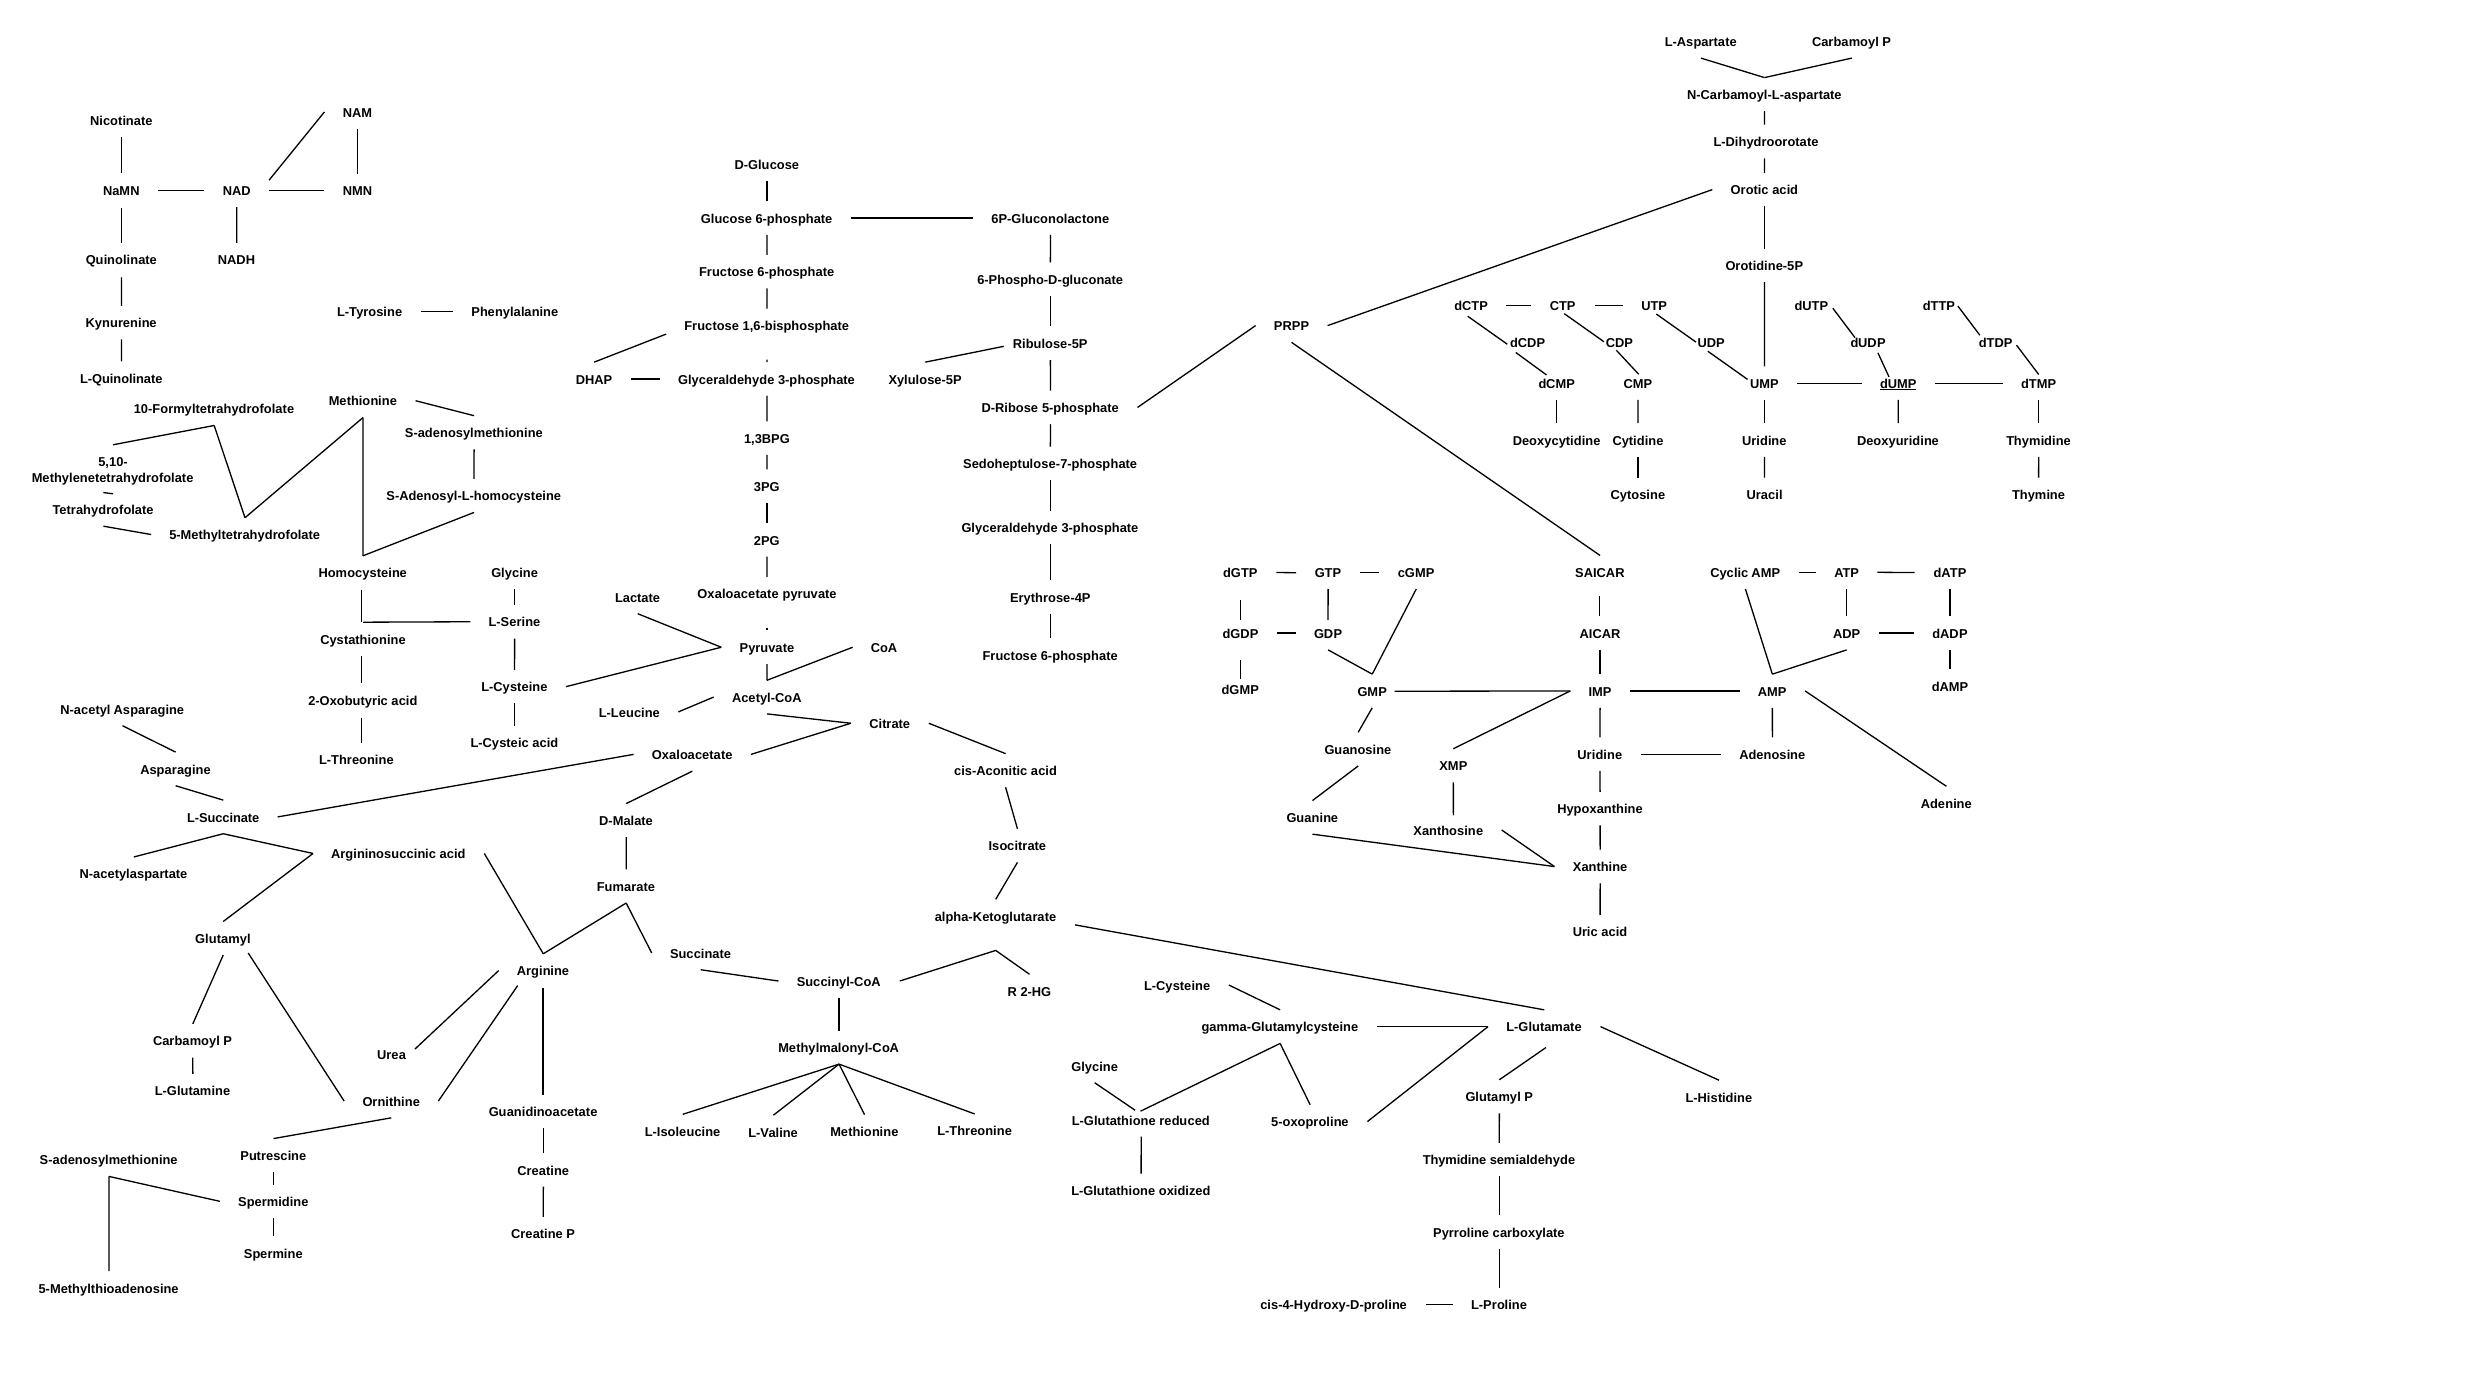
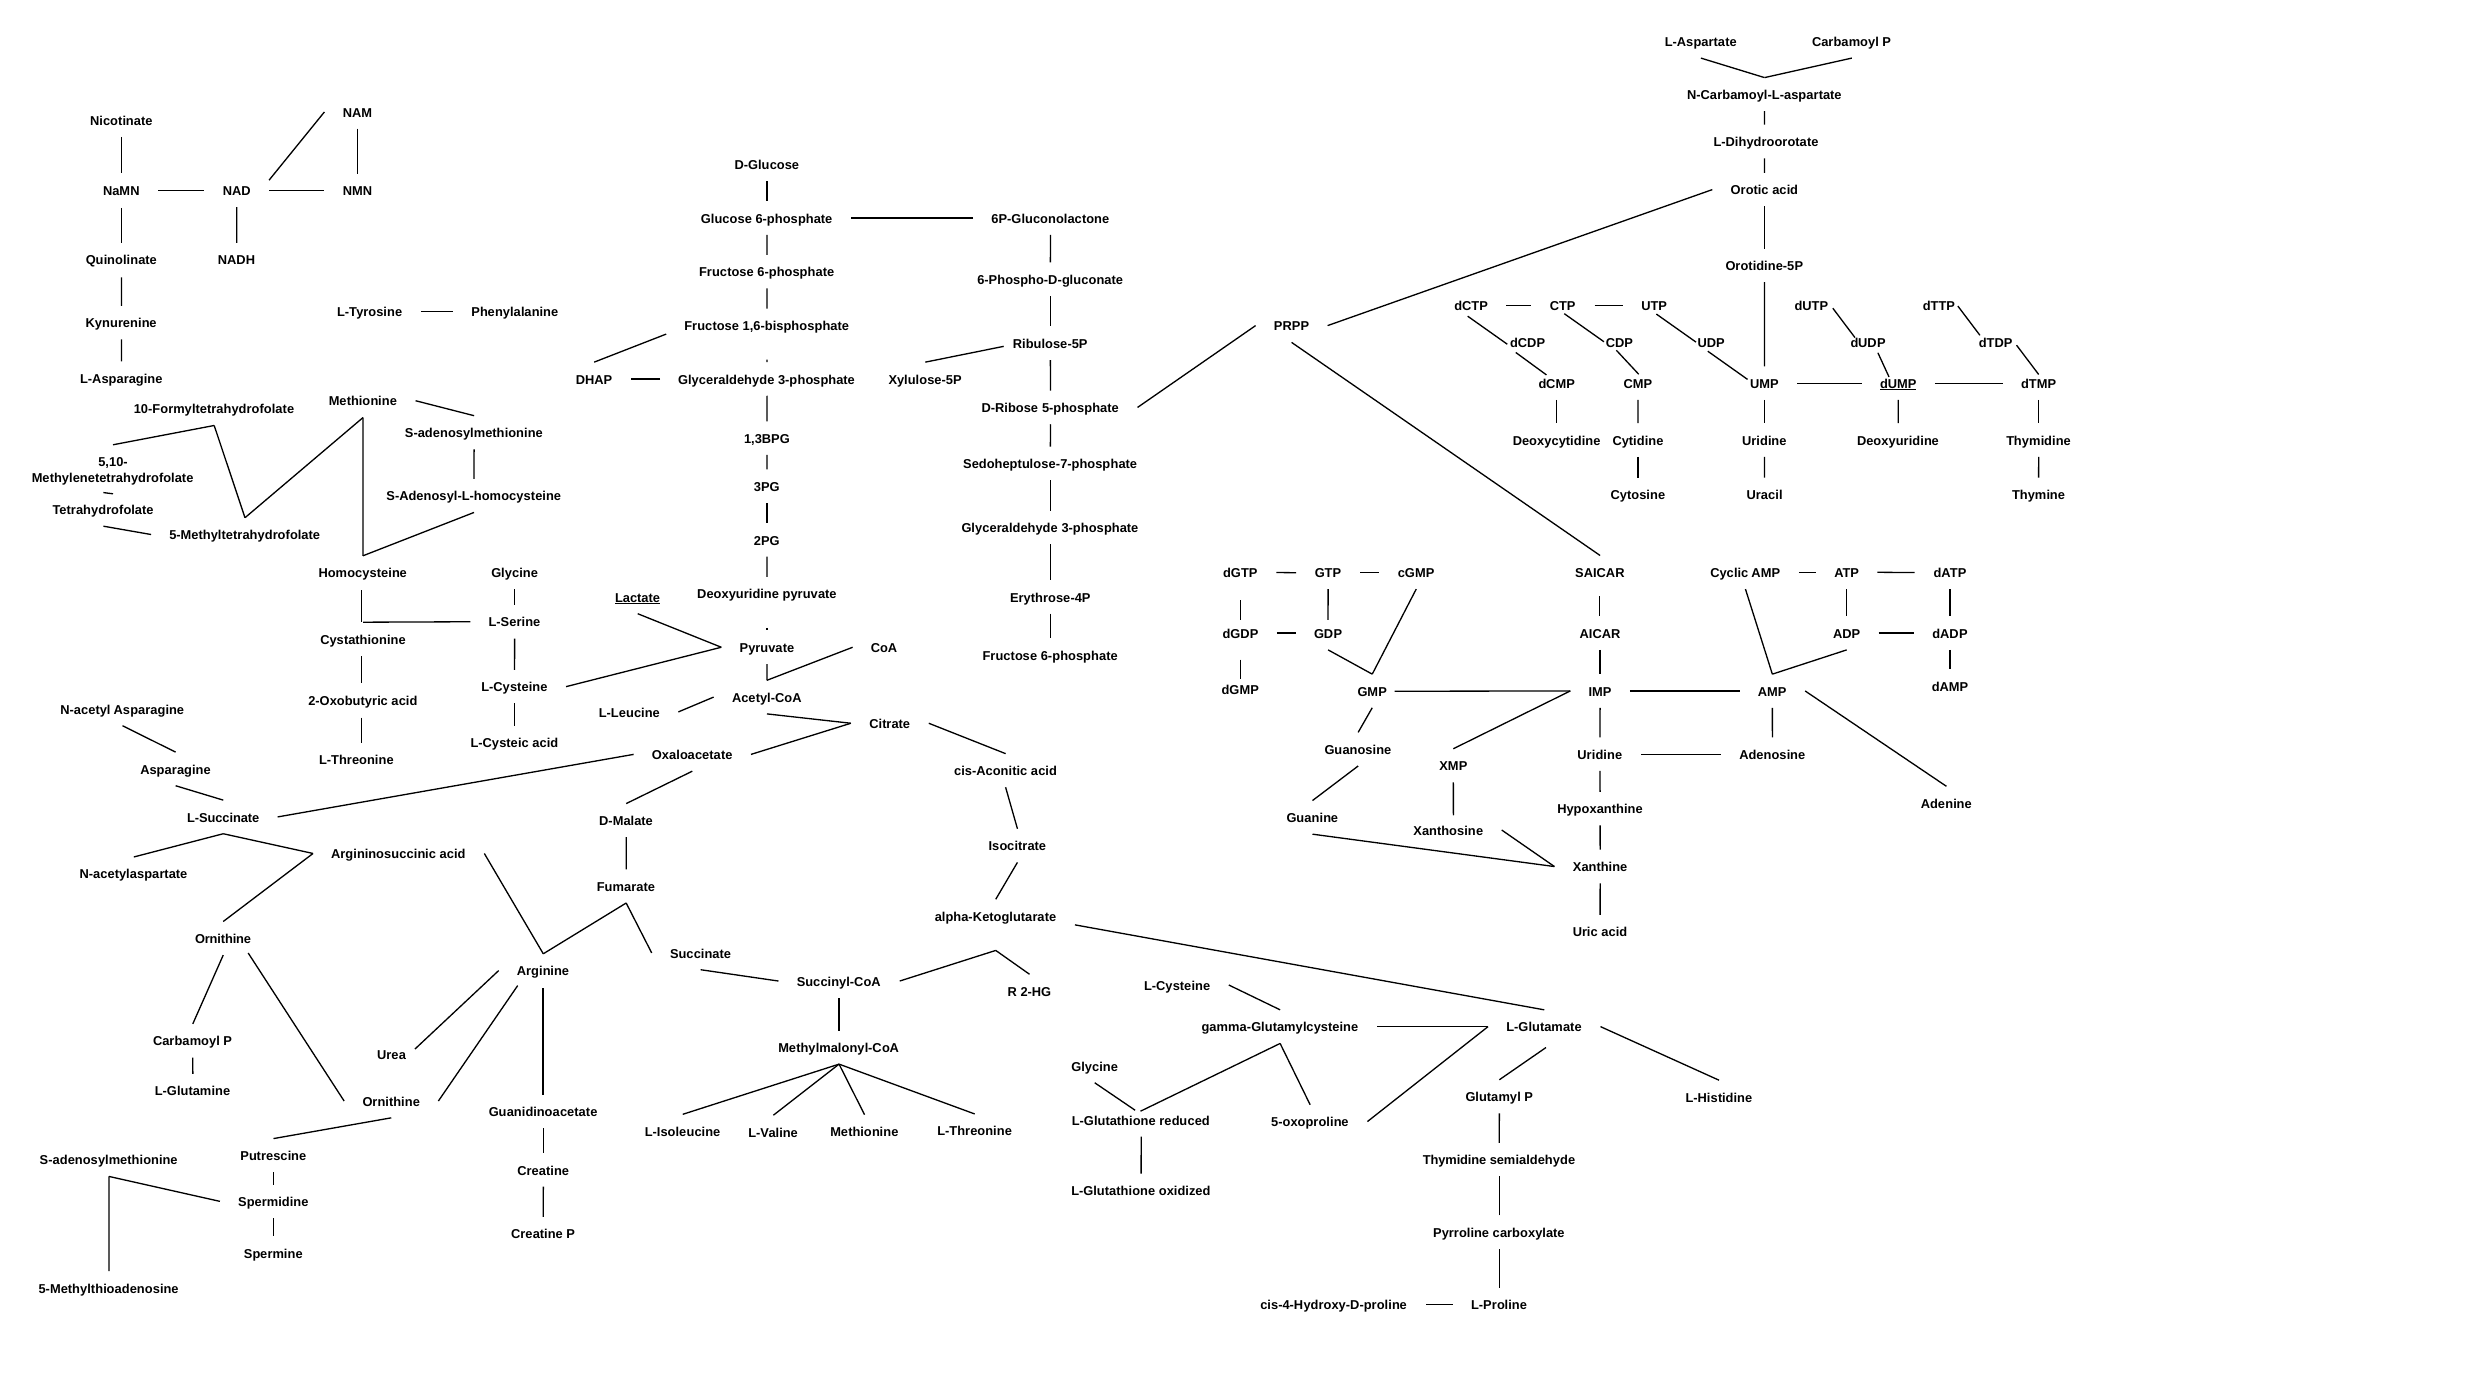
L-Quinolinate: L-Quinolinate -> L-Asparagine (121, 379)
Oxaloacetate: Oxaloacetate -> Deoxyuridine (738, 594)
Lactate underline: none -> present (638, 598)
Glutamyl: Glutamyl -> Ornithine (223, 939)
